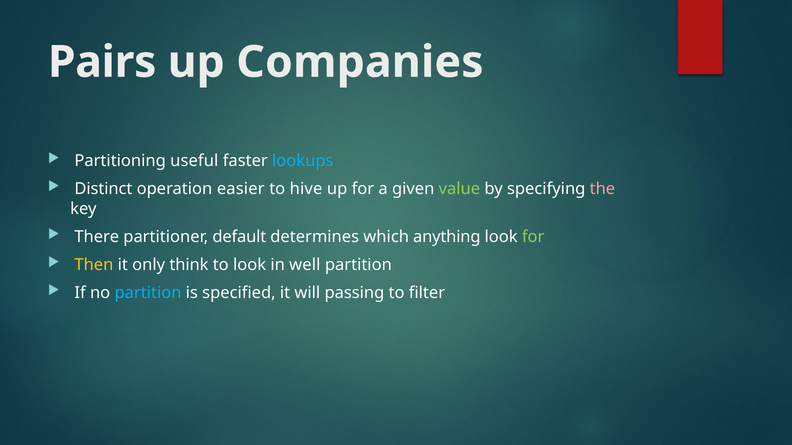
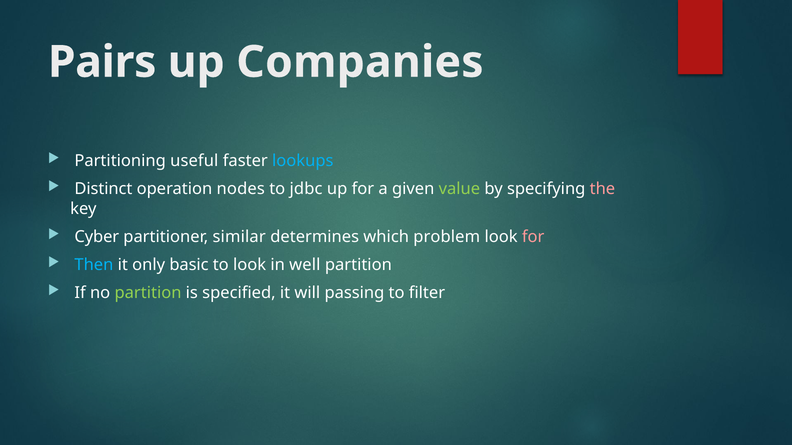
easier: easier -> nodes (241, 189)
hive: hive -> jdbc (306, 189)
There: There -> Cyber (97, 237)
default: default -> similar (239, 237)
anything: anything -> problem (447, 237)
for colour: light green -> pink (533, 237)
Then colour: yellow -> light blue (94, 265)
think: think -> basic (189, 265)
partition colour: light blue -> light green (148, 293)
